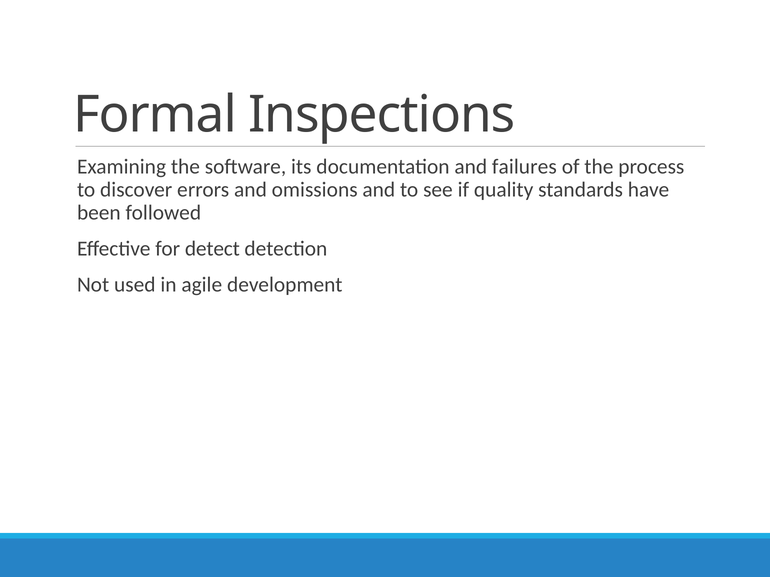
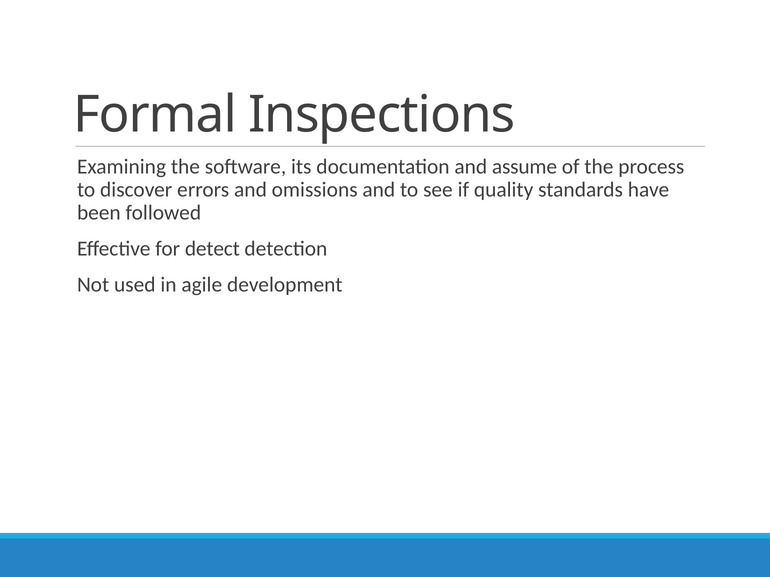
failures: failures -> assume (525, 167)
